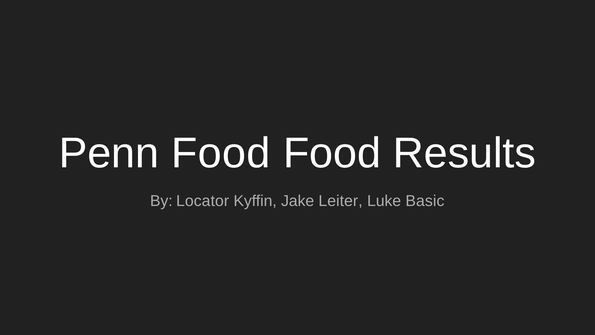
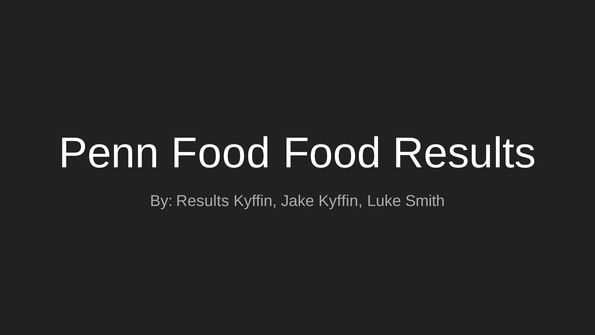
By Locator: Locator -> Results (203, 201)
Jake Leiter: Leiter -> Kyffin (341, 201)
Basic: Basic -> Smith (425, 201)
